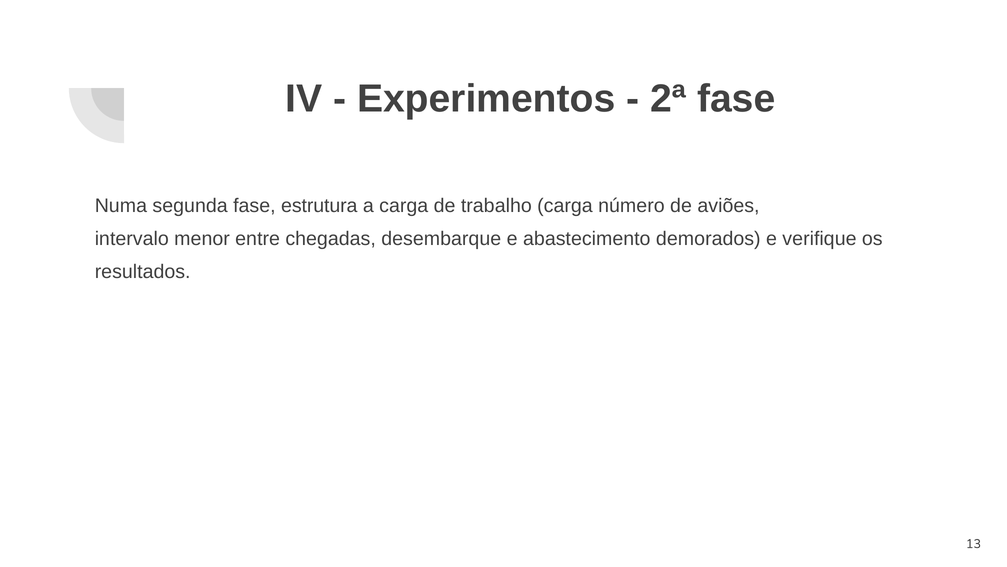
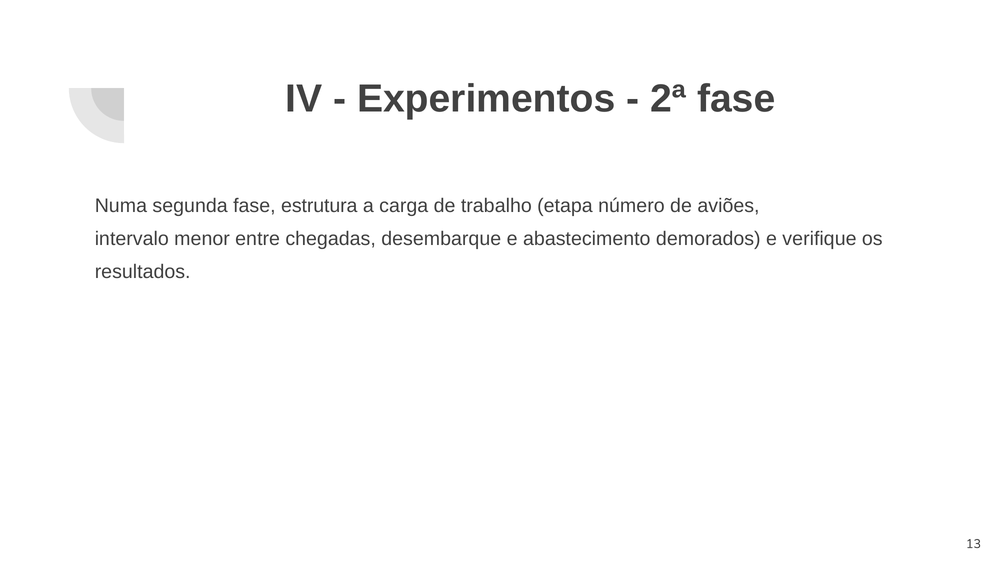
trabalho carga: carga -> etapa (565, 206)
